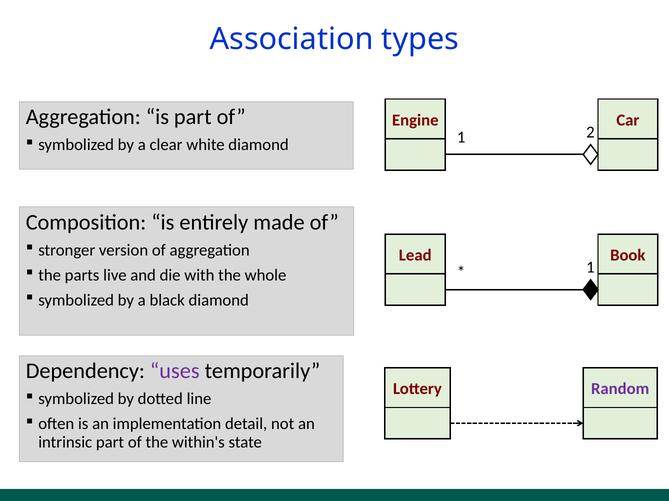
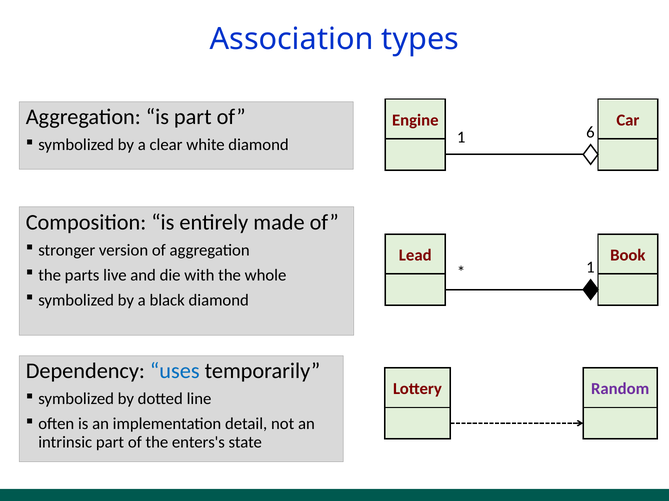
2: 2 -> 6 (590, 132)
uses colour: purple -> blue (175, 371)
within's: within's -> enters's (198, 443)
